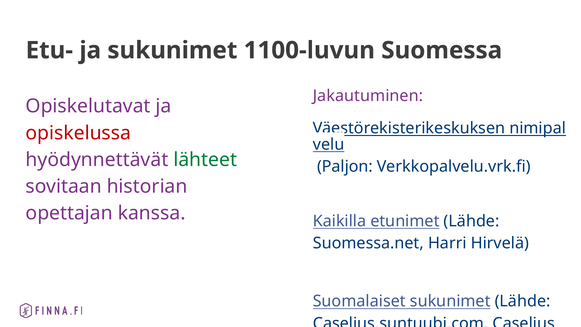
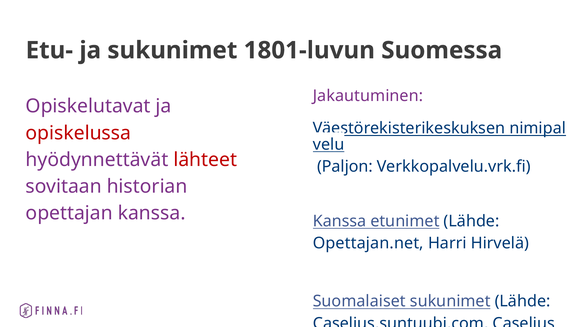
1100-luvun: 1100-luvun -> 1801-luvun (309, 50)
lähteet colour: green -> red (205, 160)
Kaikilla: Kaikilla -> Kanssa (340, 221)
Suomessa.net: Suomessa.net -> Opettajan.net (368, 243)
